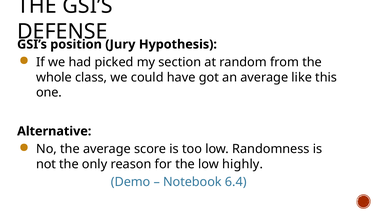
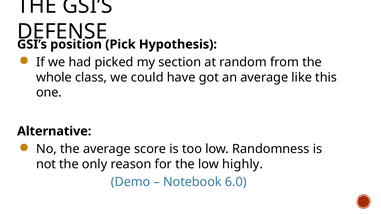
Jury: Jury -> Pick (120, 44)
6.4: 6.4 -> 6.0 (236, 182)
